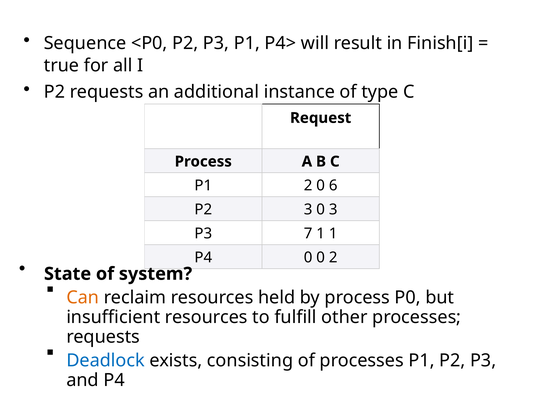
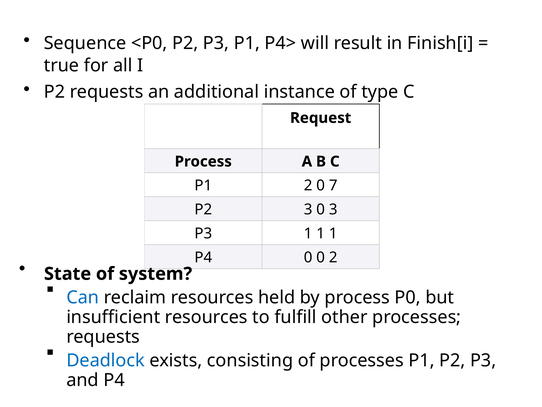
6: 6 -> 7 (333, 185)
P3 7: 7 -> 1 (308, 233)
Can colour: orange -> blue (83, 297)
